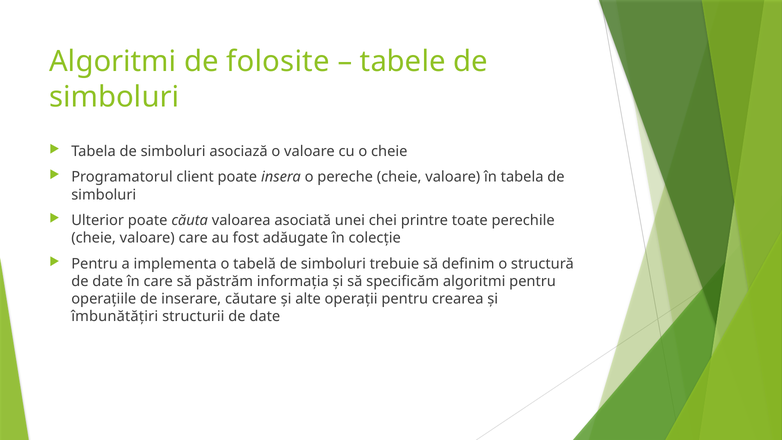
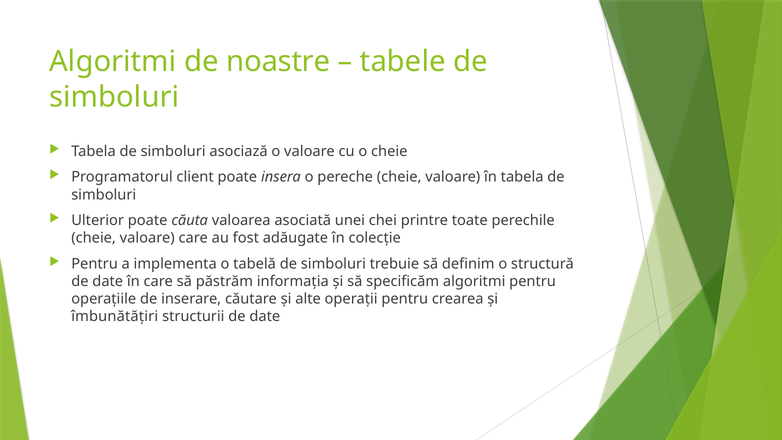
folosite: folosite -> noastre (278, 62)
